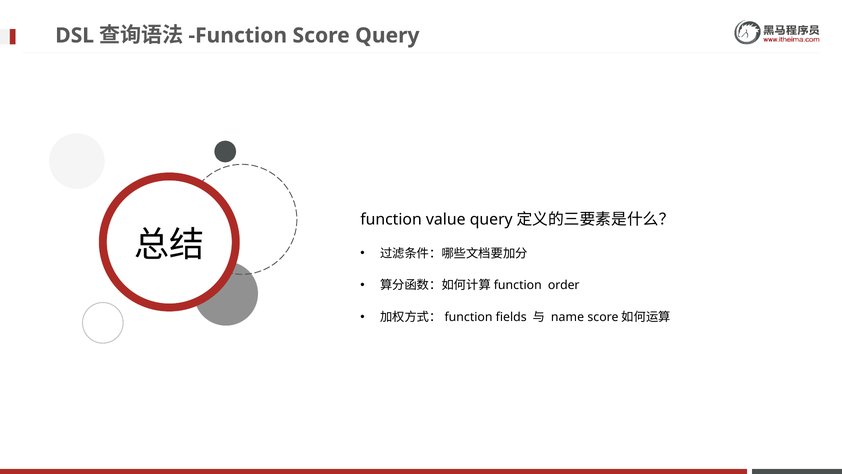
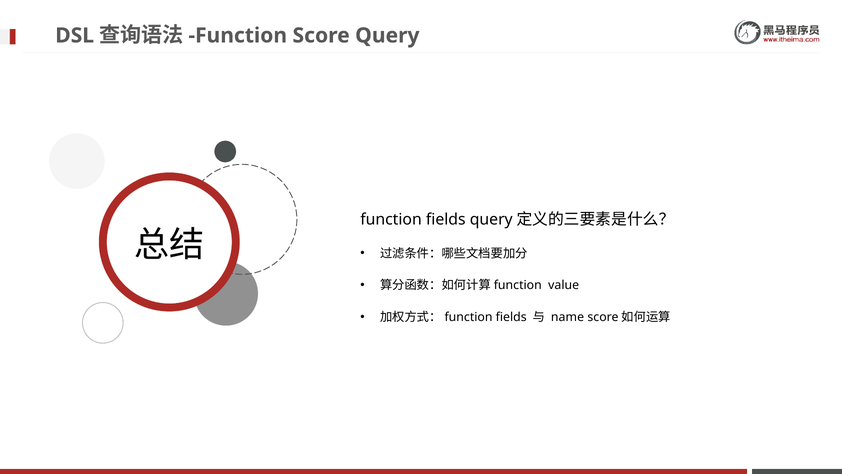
function value: value -> fields (446, 219)
order: order -> value (564, 285)
